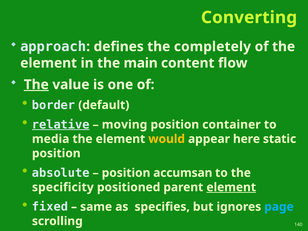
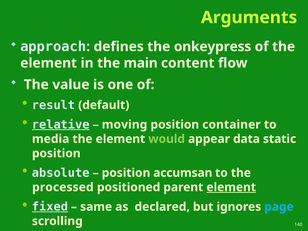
Converting: Converting -> Arguments (249, 17)
completely: completely -> onkeypress (213, 47)
The underline: present -> none (36, 85)
border: border -> result (54, 105)
would colour: yellow -> light green (167, 139)
here: here -> data (246, 139)
specificity: specificity -> processed (63, 187)
fixed underline: none -> present (50, 207)
specifies: specifies -> declared (162, 207)
